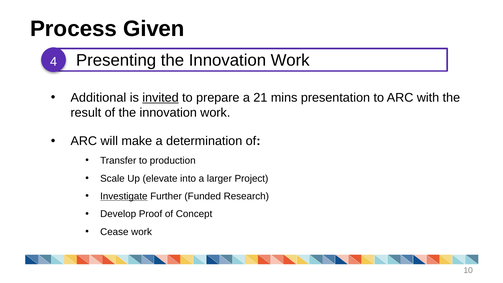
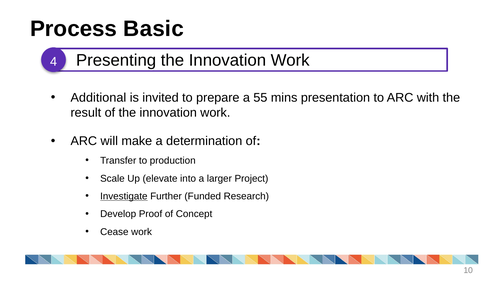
Given: Given -> Basic (154, 29)
invited underline: present -> none (161, 98)
21: 21 -> 55 (260, 98)
